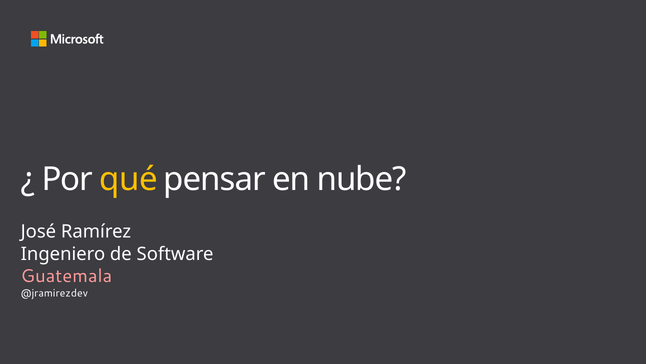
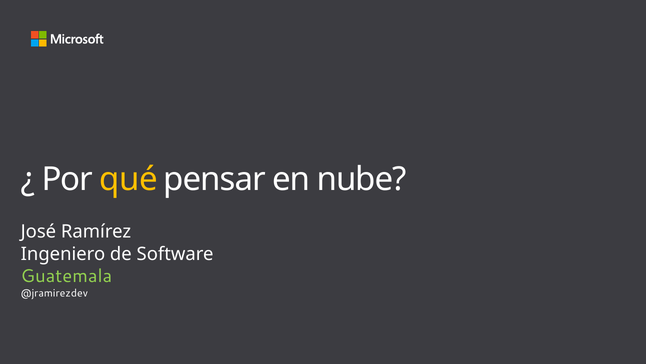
Guatemala colour: pink -> light green (66, 276)
